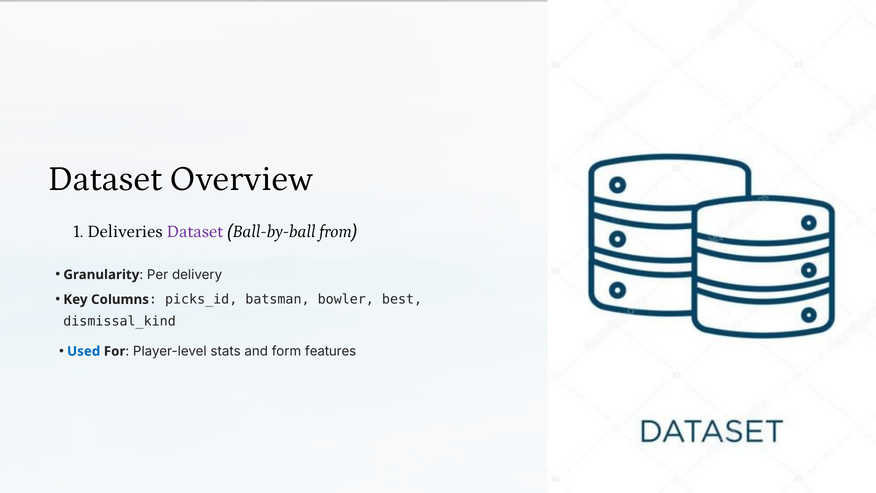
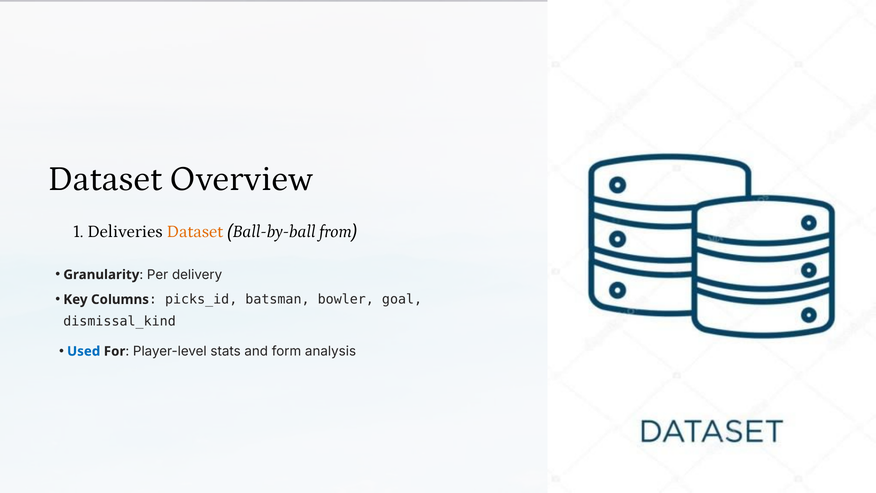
Dataset colour: purple -> orange (195, 231)
best: best -> goal (402, 299)
features: features -> analysis (331, 351)
